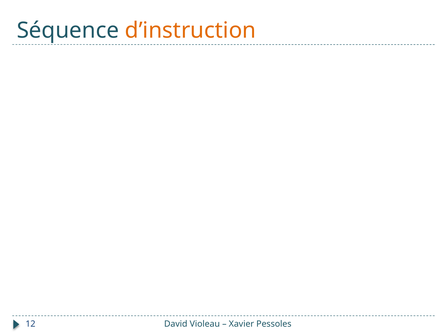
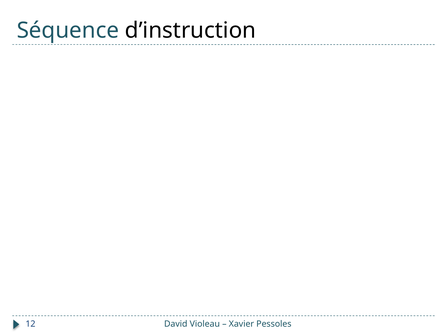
d’instruction colour: orange -> black (191, 30)
